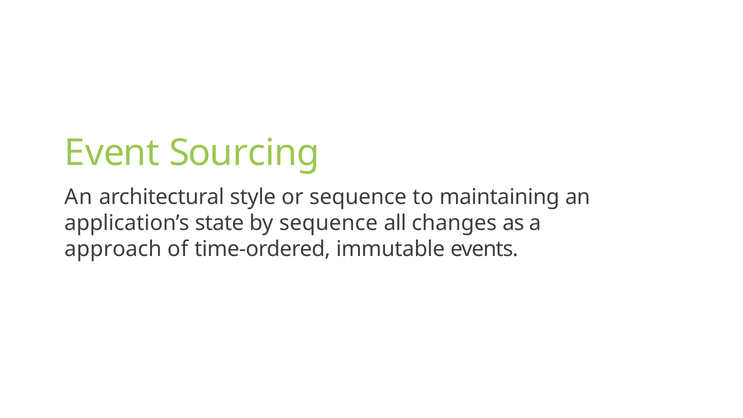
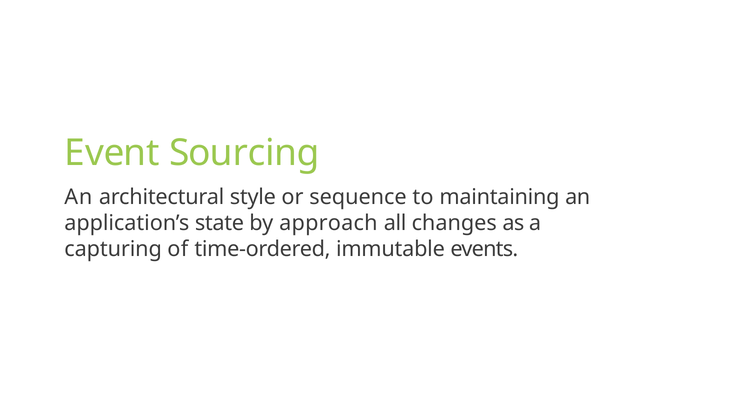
by sequence: sequence -> approach (328, 223)
approach: approach -> capturing (113, 249)
